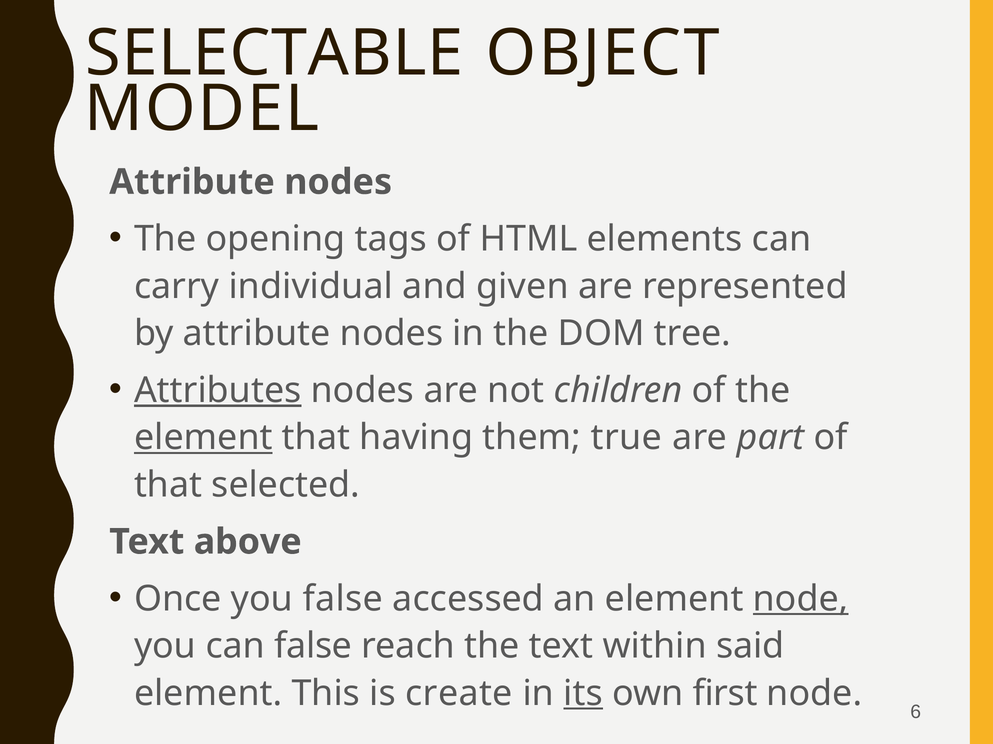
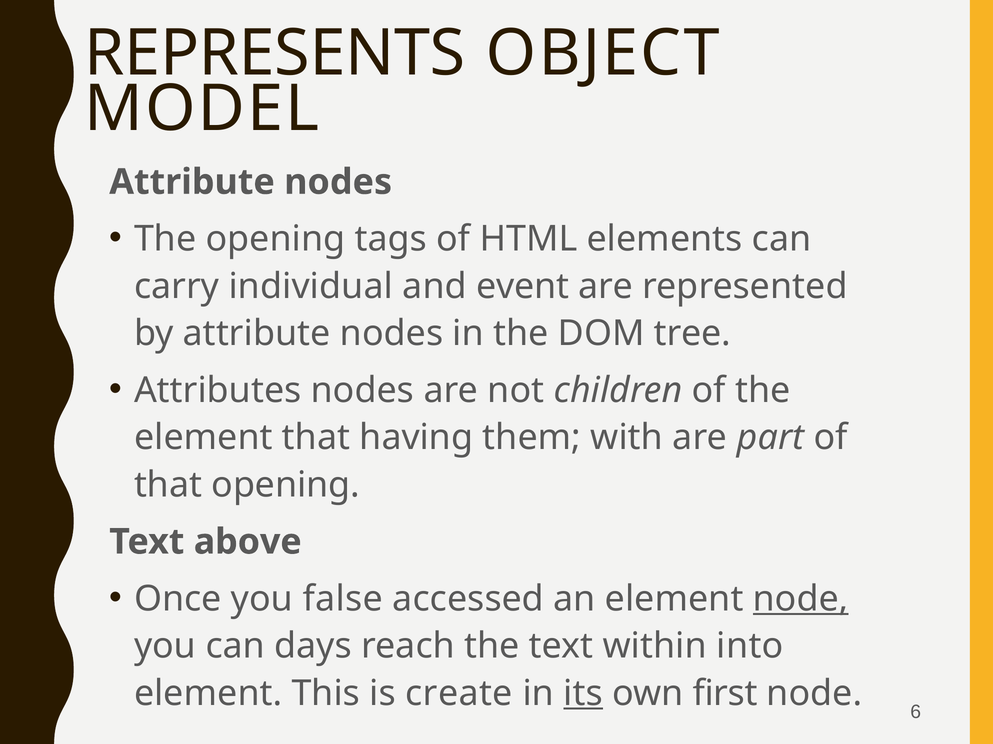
SELECTABLE: SELECTABLE -> REPRESENTS (275, 53)
given: given -> event (523, 286)
Attributes underline: present -> none (218, 391)
element underline: present -> none (203, 438)
true: true -> with (627, 438)
that selected: selected -> opening (286, 485)
can false: false -> days (313, 647)
said: said -> into (750, 647)
